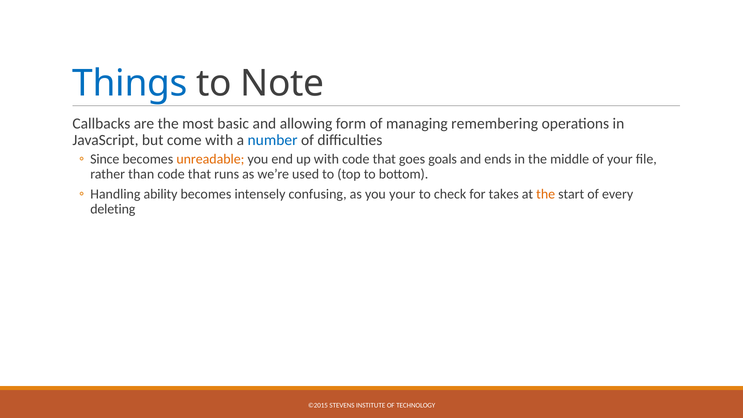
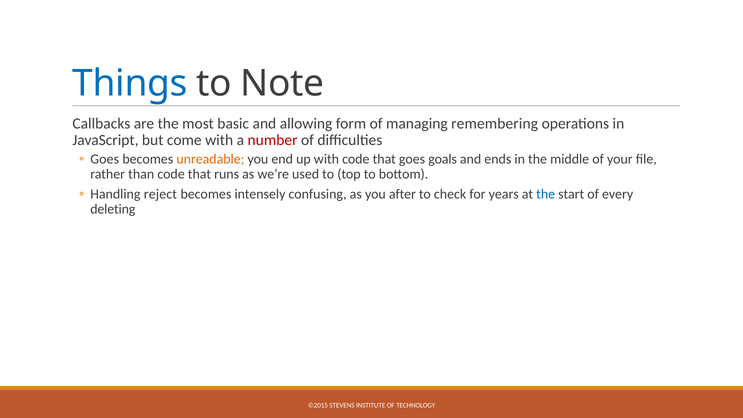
number colour: blue -> red (273, 140)
Since: Since -> Goes (105, 159)
ability: ability -> reject (160, 194)
you your: your -> after (402, 194)
takes: takes -> years (504, 194)
the colour: orange -> blue (546, 194)
